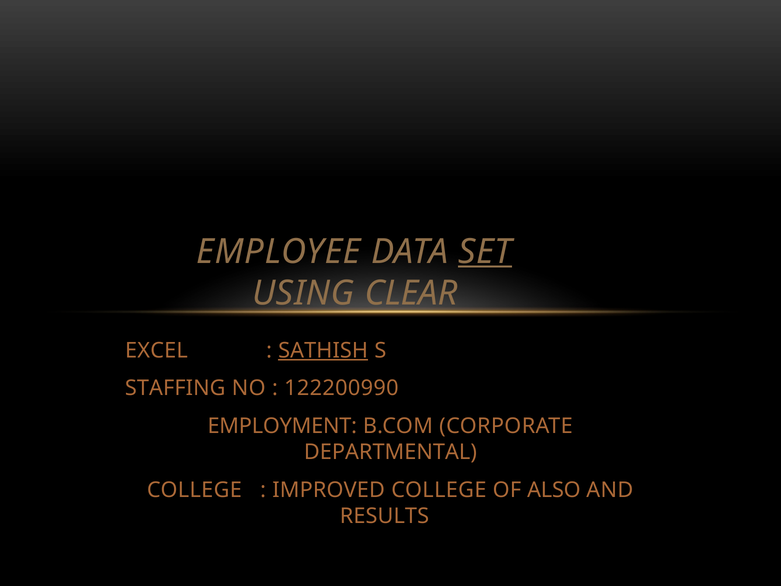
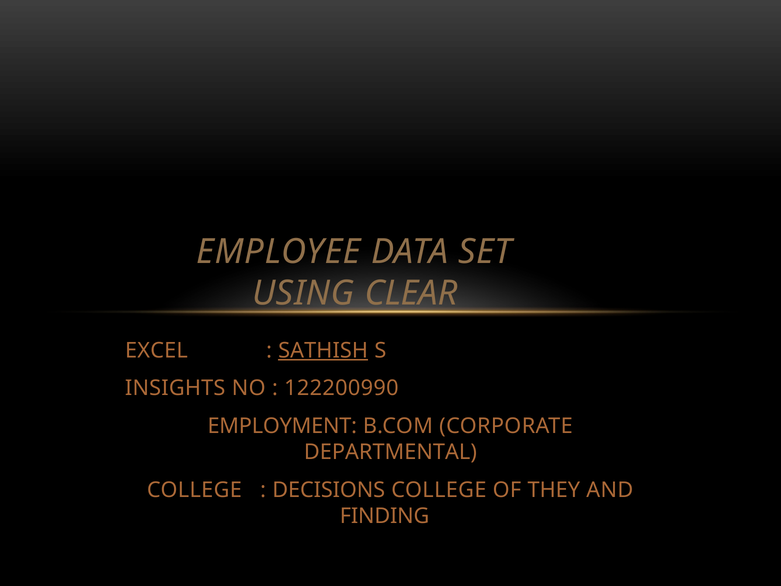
SET underline: present -> none (485, 252)
STAFFING: STAFFING -> INSIGHTS (175, 388)
IMPROVED: IMPROVED -> DECISIONS (329, 490)
ALSO: ALSO -> THEY (554, 490)
RESULTS: RESULTS -> FINDING (385, 516)
